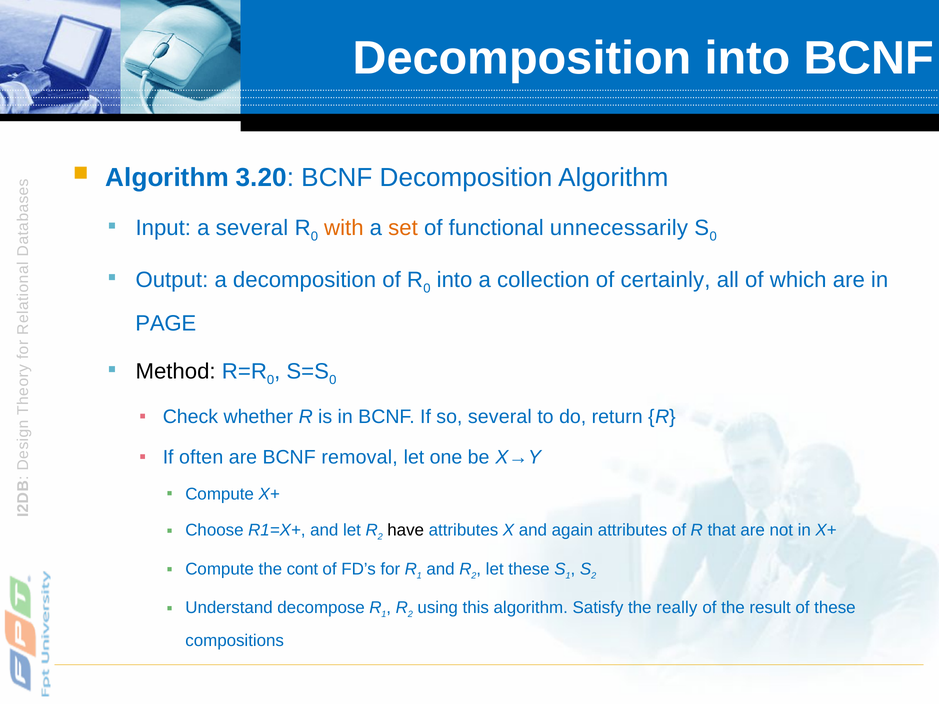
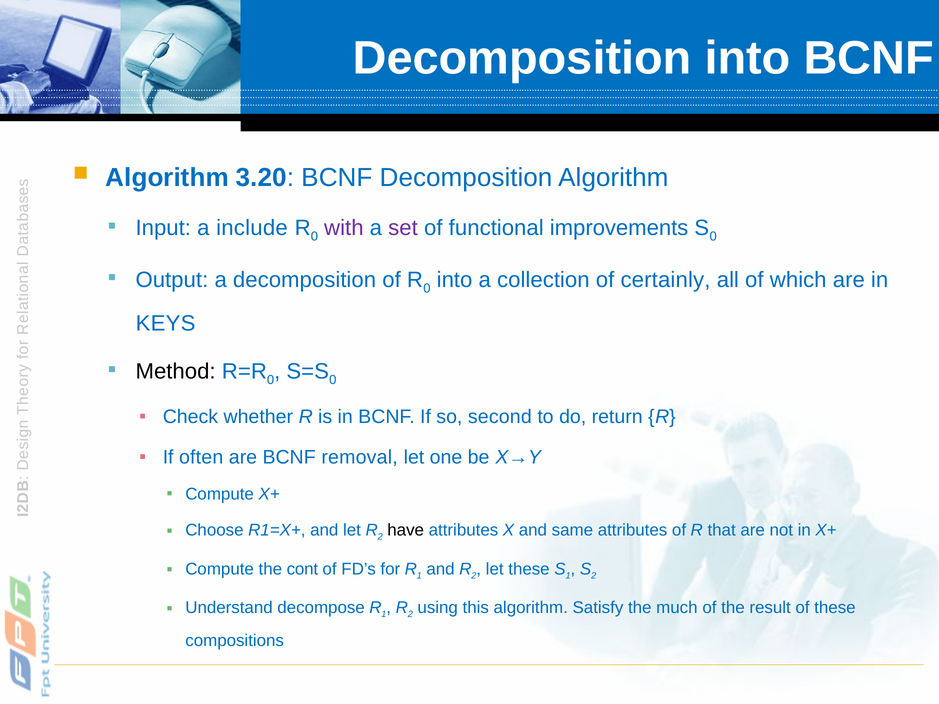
a several: several -> include (252, 228)
with colour: orange -> purple (344, 228)
set colour: orange -> purple (403, 228)
unnecessarily: unnecessarily -> improvements (619, 228)
PAGE: PAGE -> KEYS (166, 324)
so several: several -> second (500, 417)
again: again -> same (572, 531)
really: really -> much (677, 608)
